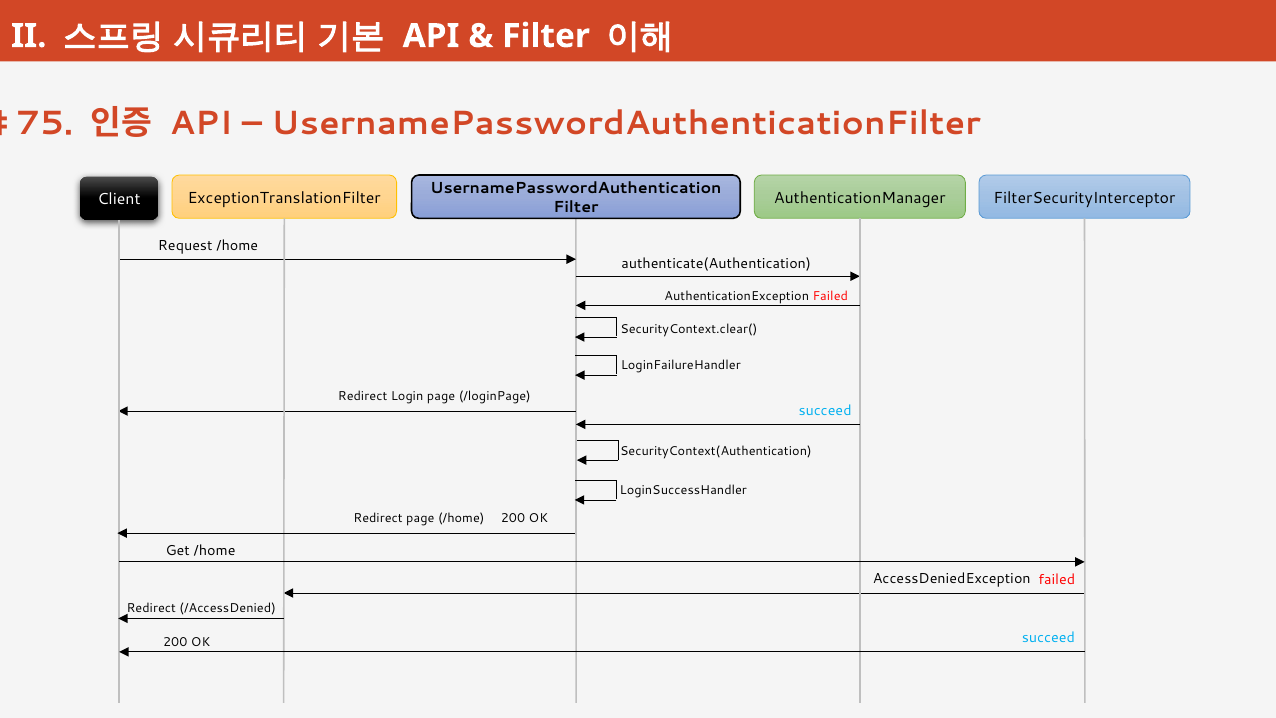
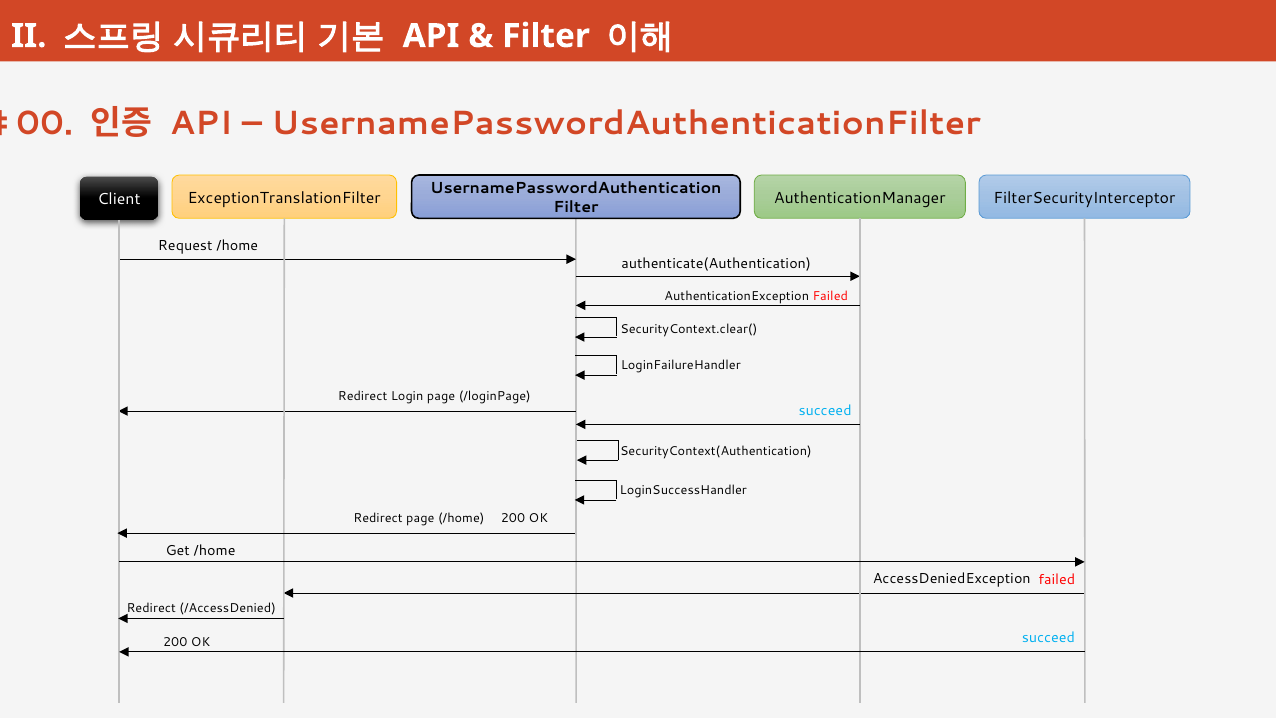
75: 75 -> 00 (45, 124)
